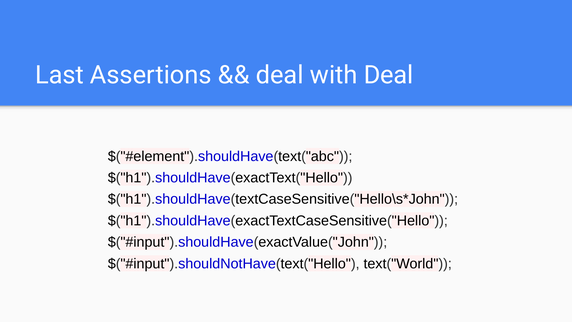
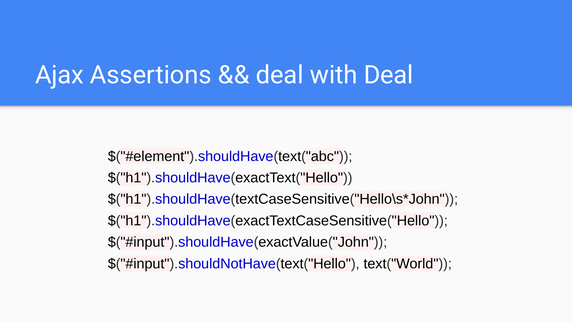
Last: Last -> Ajax (60, 75)
